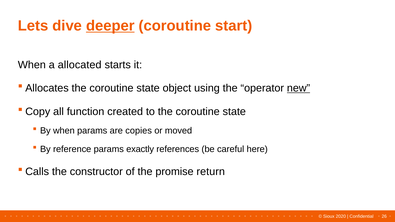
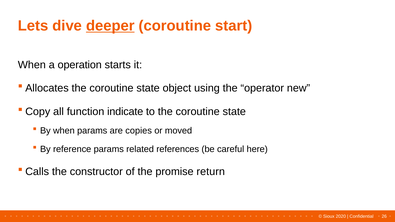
allocated: allocated -> operation (80, 65)
new underline: present -> none (299, 88)
created: created -> indicate (125, 112)
exactly: exactly -> related (140, 149)
